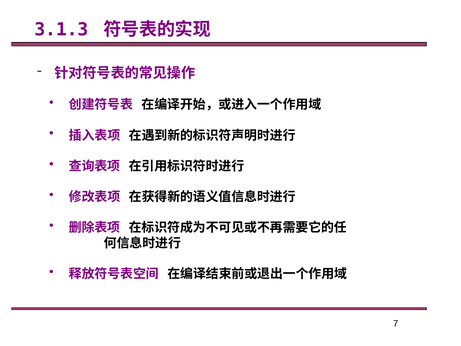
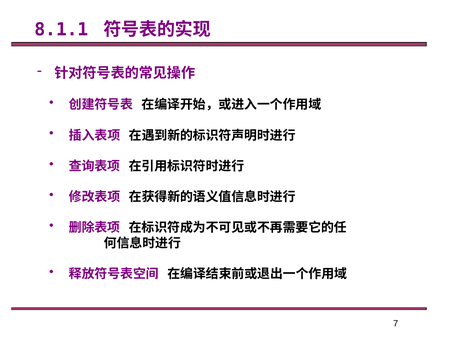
3.1.3: 3.1.3 -> 8.1.1 (61, 30)
